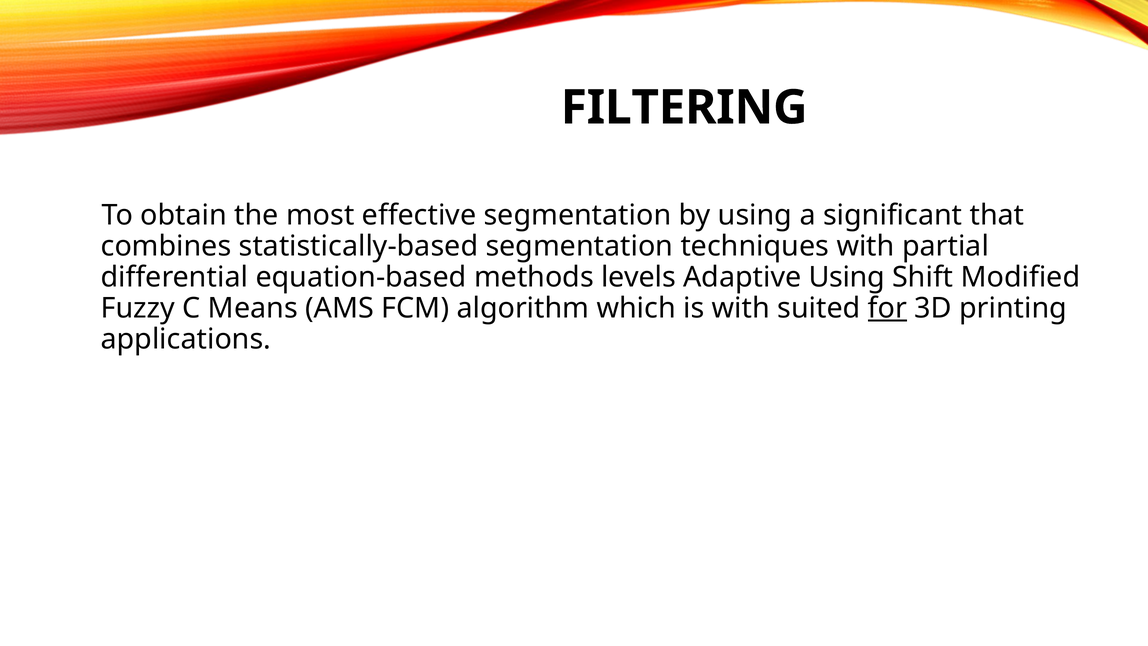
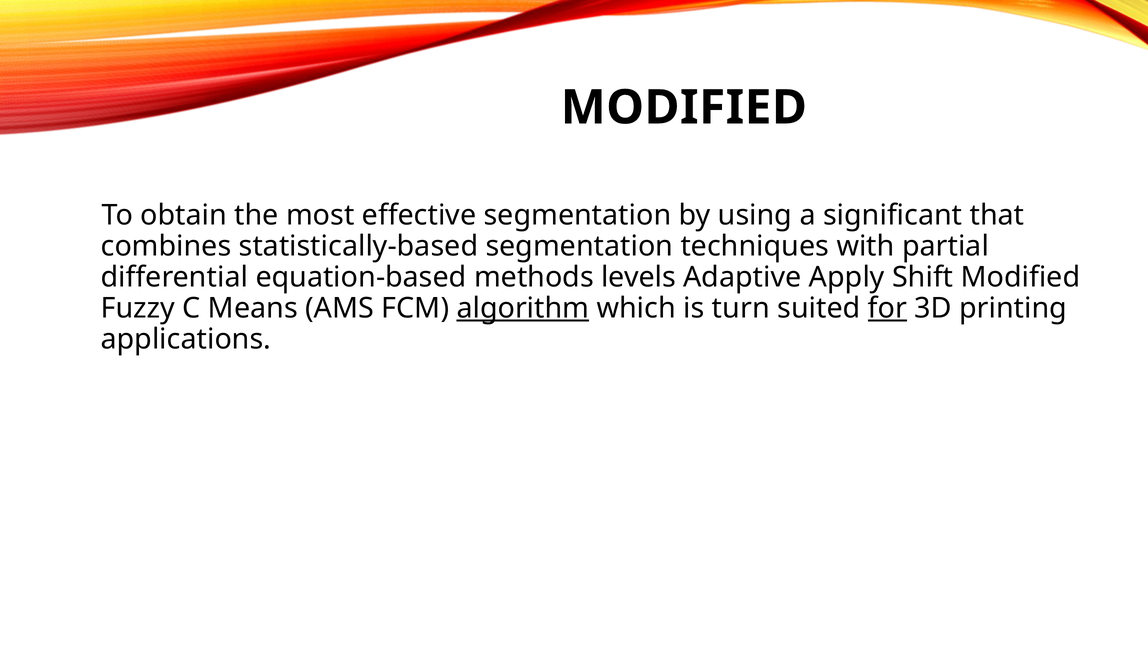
FILTERING: FILTERING -> MODIFIED (684, 108)
Adaptive Using: Using -> Apply (847, 277)
algorithm underline: none -> present (523, 308)
is with: with -> turn (741, 308)
